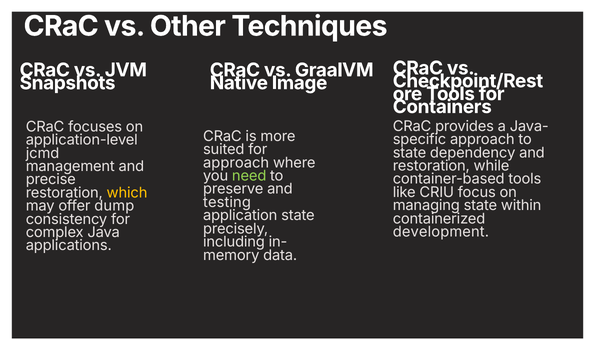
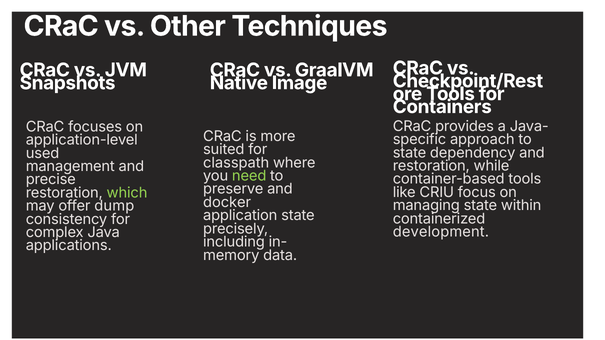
jcmd: jcmd -> used (43, 153)
approach: approach -> classpath (236, 163)
which colour: yellow -> light green (127, 193)
testing: testing -> docker (227, 203)
